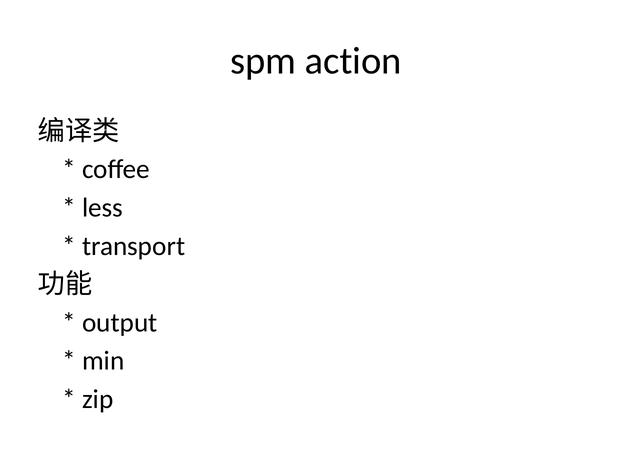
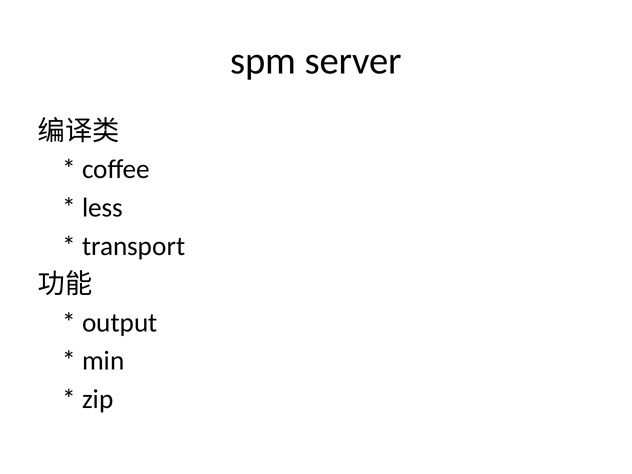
action: action -> server (353, 61)
